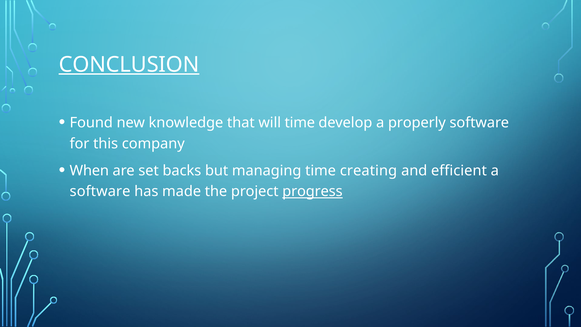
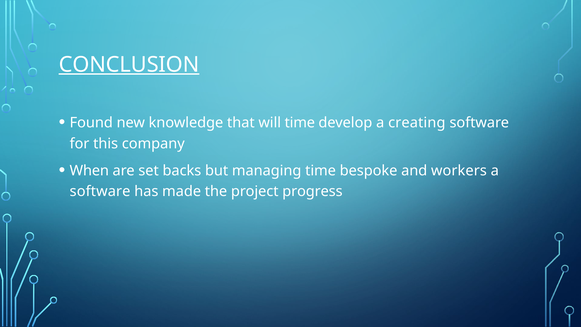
properly: properly -> creating (417, 123)
creating: creating -> bespoke (369, 170)
efficient: efficient -> workers (459, 170)
progress underline: present -> none (312, 191)
